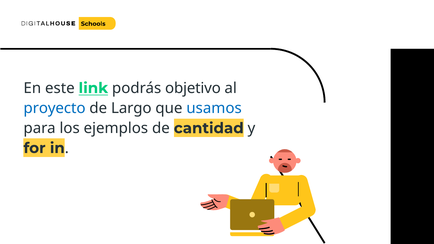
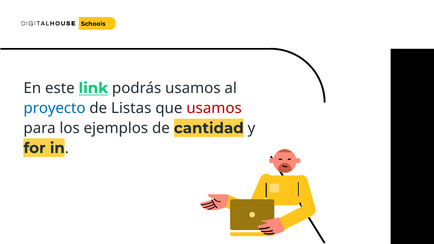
podrás objetivo: objetivo -> usamos (193, 88)
Largo: Largo -> Listas (131, 108)
usamos colour: blue -> red (214, 108)
